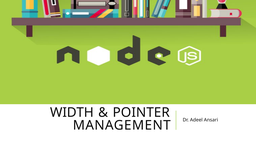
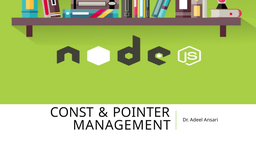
WIDTH: WIDTH -> CONST (72, 113)
